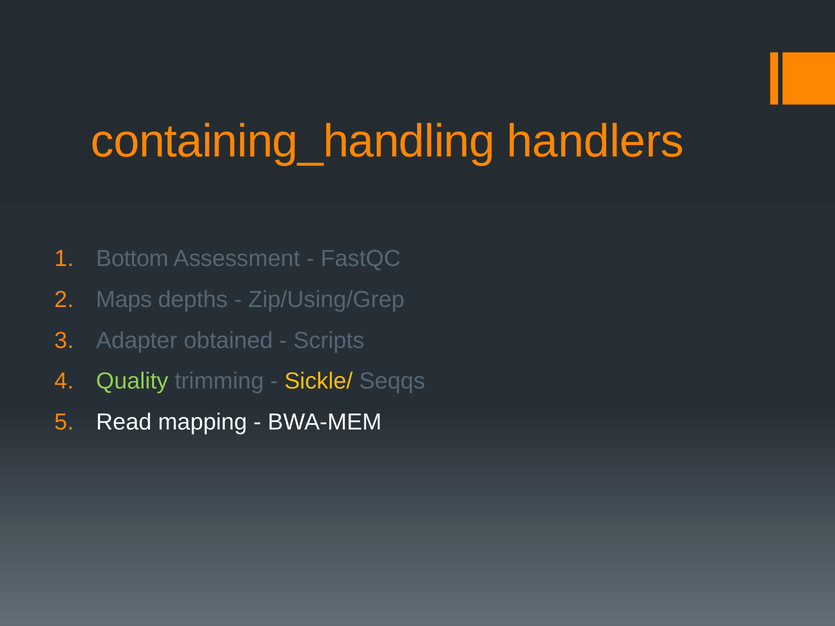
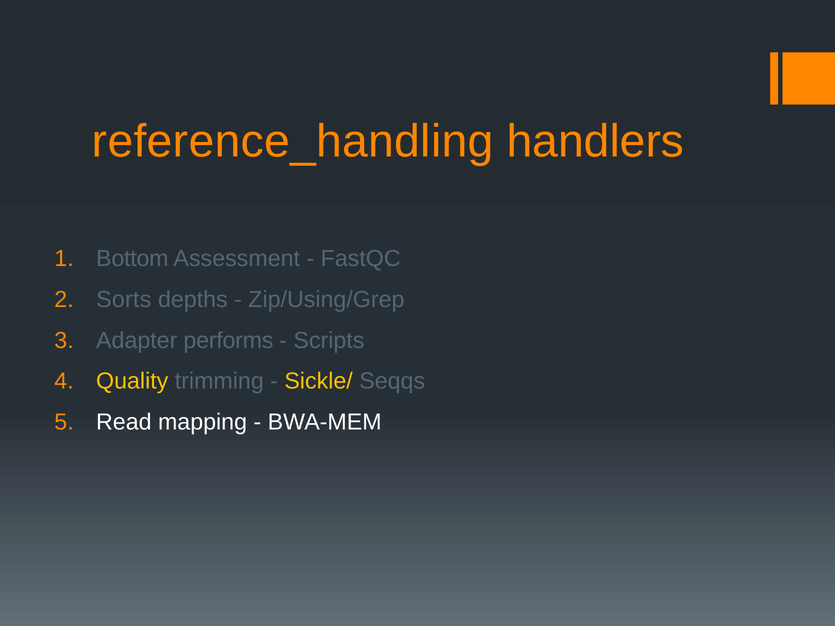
containing_handling: containing_handling -> reference_handling (293, 141)
Maps: Maps -> Sorts (124, 300)
obtained: obtained -> performs (228, 341)
Quality colour: light green -> yellow (132, 381)
